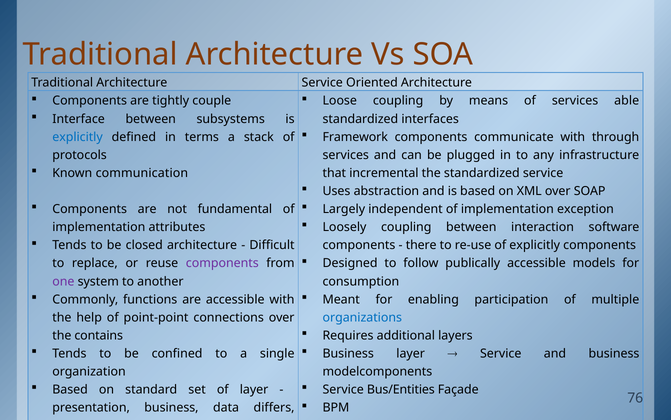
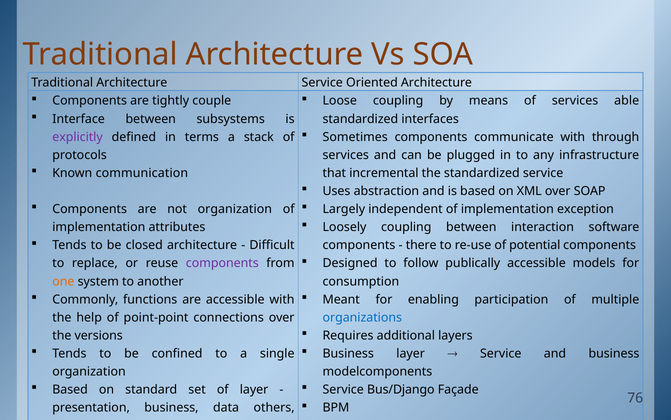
Framework: Framework -> Sometimes (355, 137)
explicitly colour: blue -> purple (78, 137)
not fundamental: fundamental -> organization (235, 209)
of explicitly: explicitly -> potential (535, 245)
one colour: purple -> orange (63, 281)
contains: contains -> versions (99, 335)
Bus/Entities: Bus/Entities -> Bus/Django (401, 389)
differs: differs -> others (274, 407)
